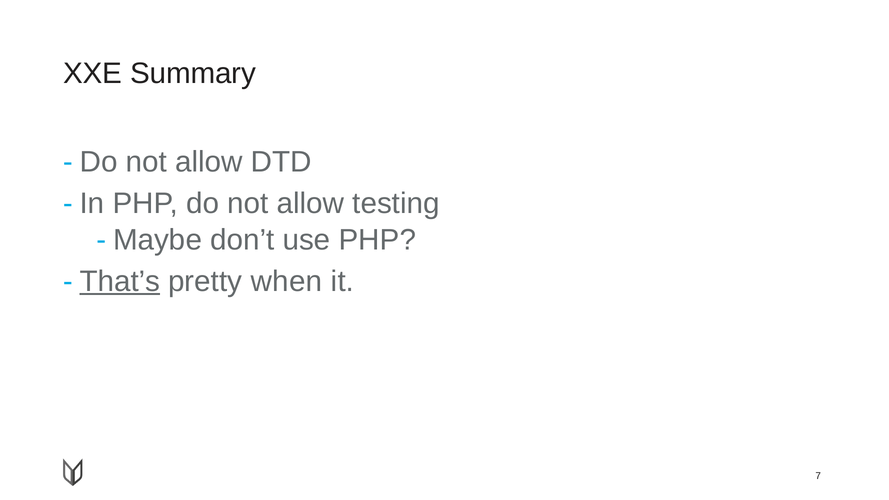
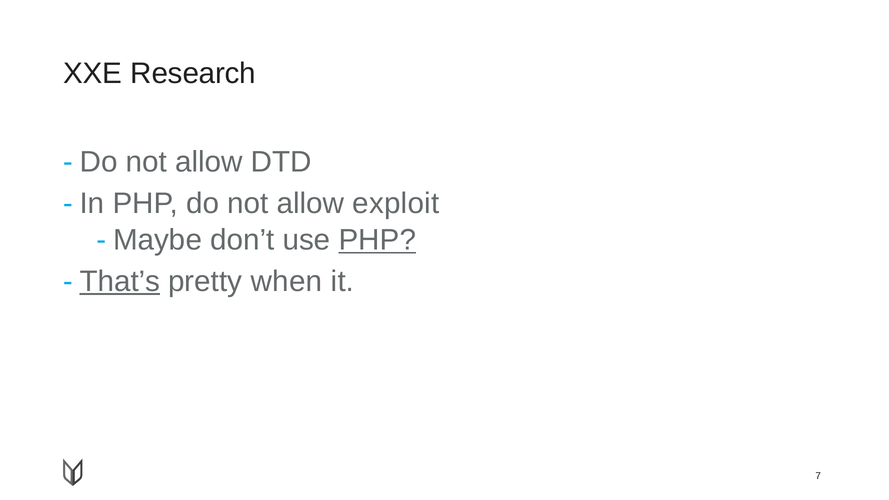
Summary: Summary -> Research (193, 73)
testing: testing -> exploit (396, 203)
PHP underline: none -> present (377, 240)
